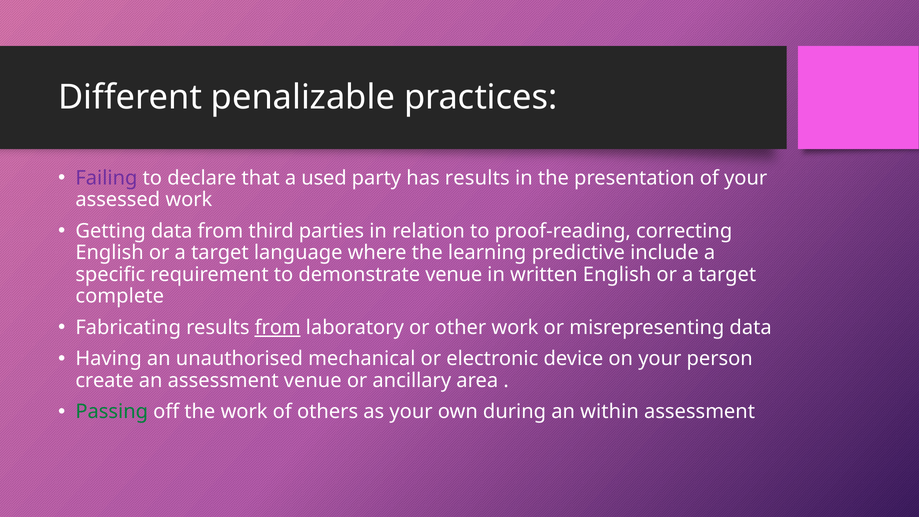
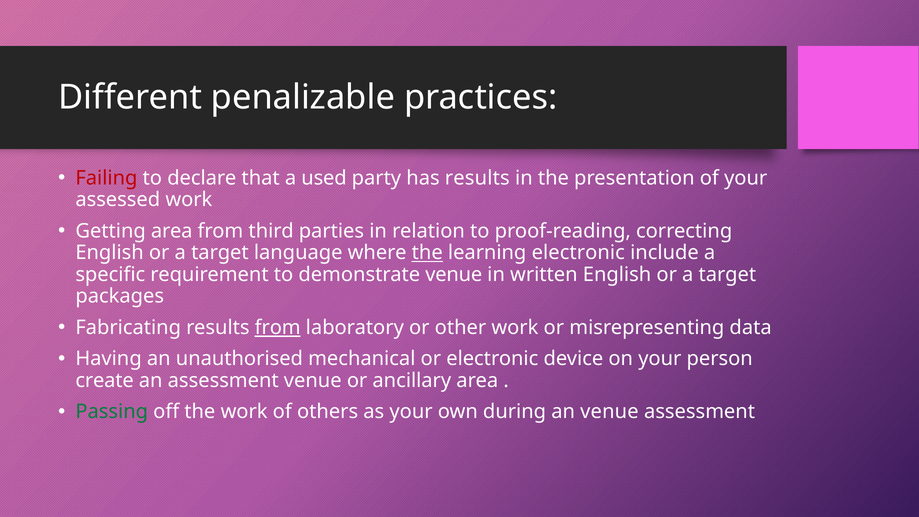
Failing colour: purple -> red (106, 178)
Getting data: data -> area (172, 231)
the underline: none -> present (427, 253)
learning predictive: predictive -> electronic (578, 253)
complete: complete -> packages (120, 296)
an within: within -> venue (609, 412)
